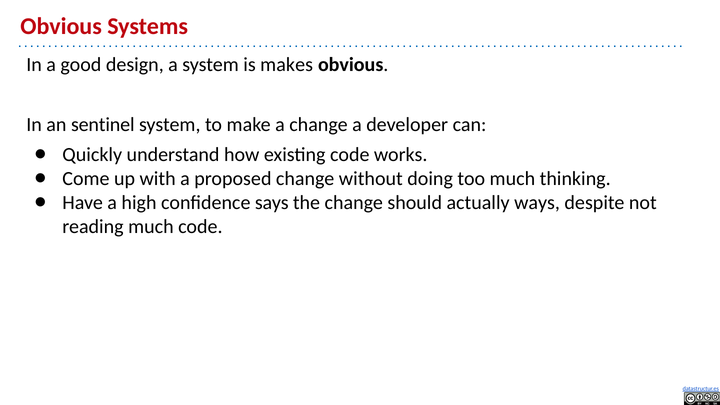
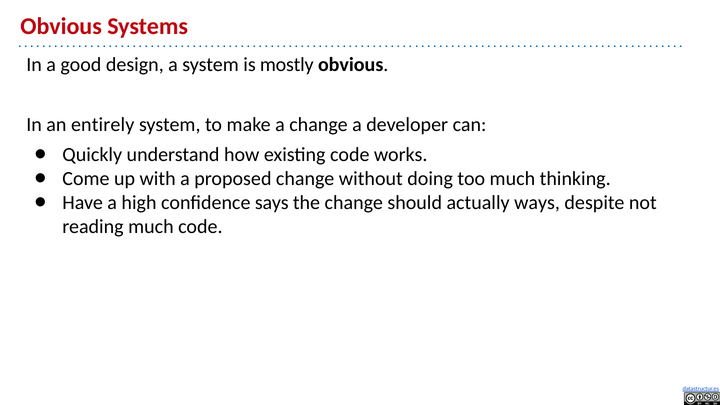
makes: makes -> mostly (287, 64)
sentinel: sentinel -> entirely (103, 124)
